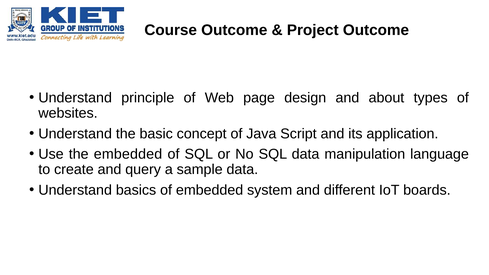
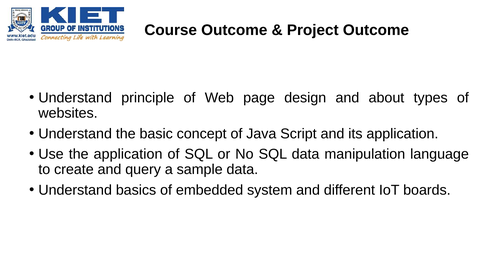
the embedded: embedded -> application (128, 154)
